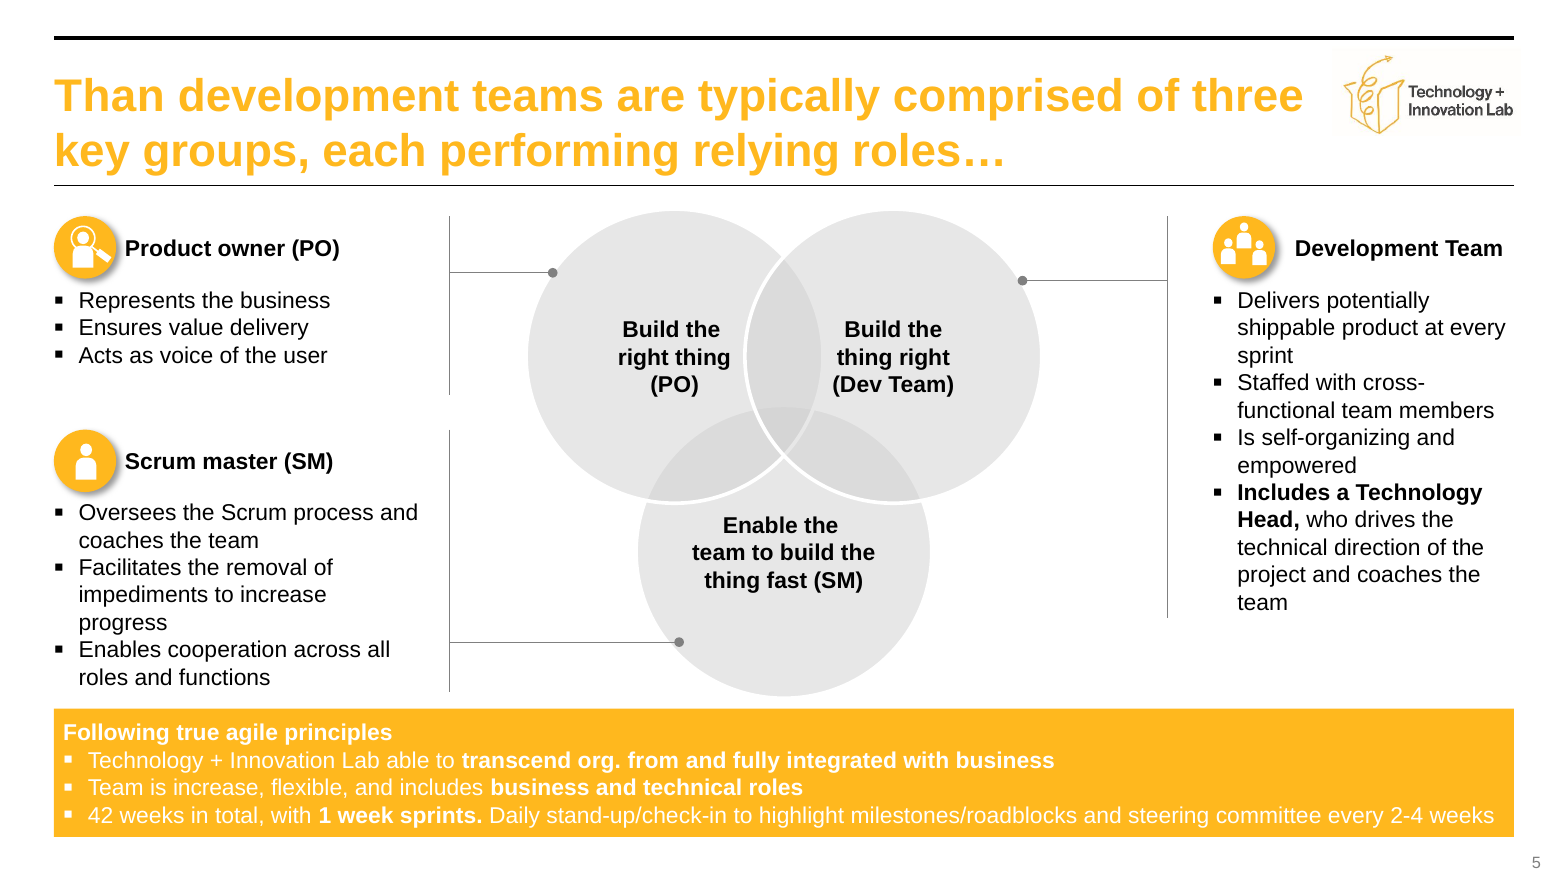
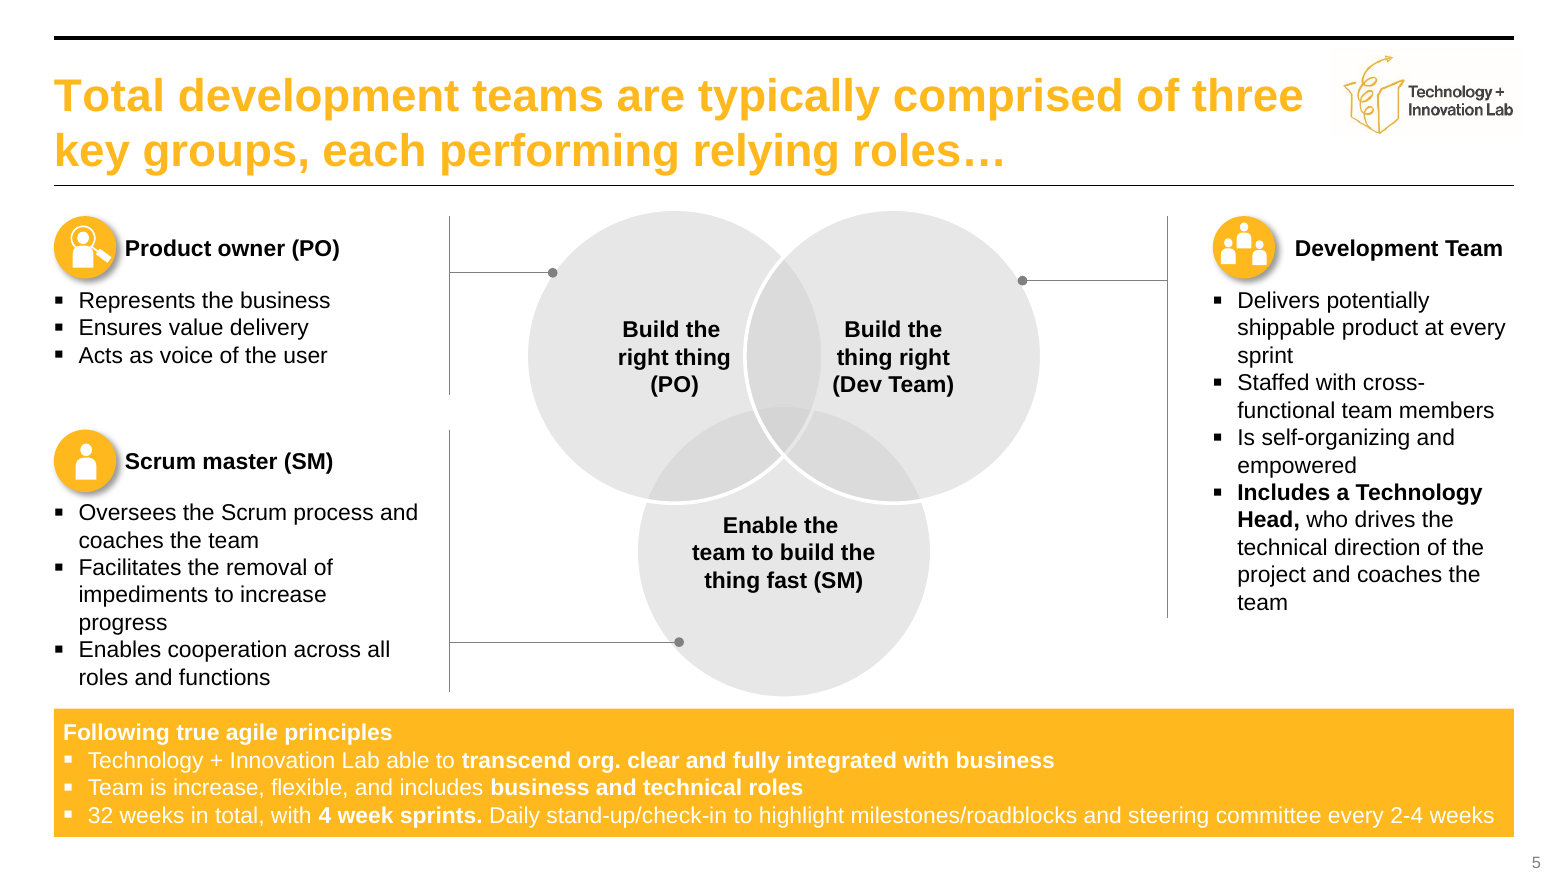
Than: Than -> Total (109, 97)
from: from -> clear (654, 761)
42: 42 -> 32 (101, 816)
1: 1 -> 4 (325, 816)
